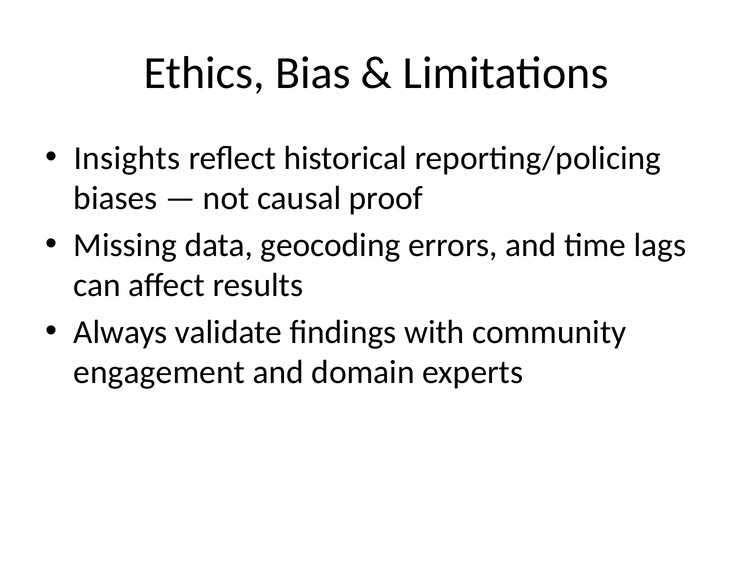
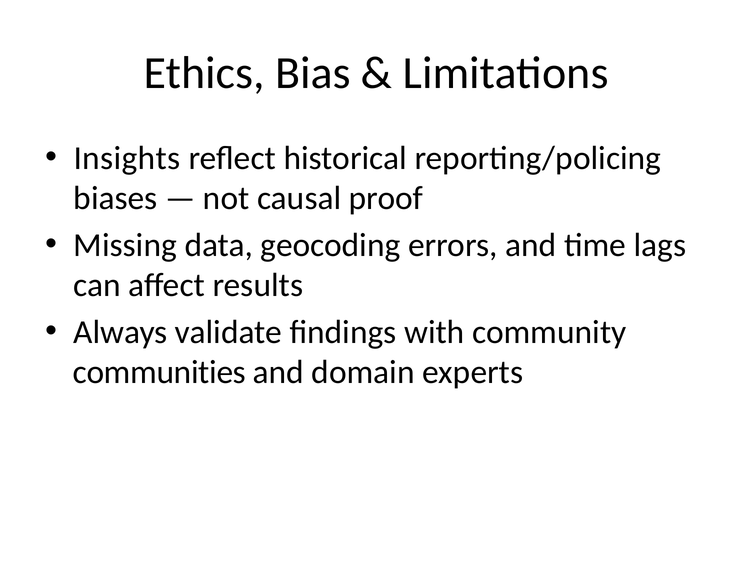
engagement: engagement -> communities (159, 372)
